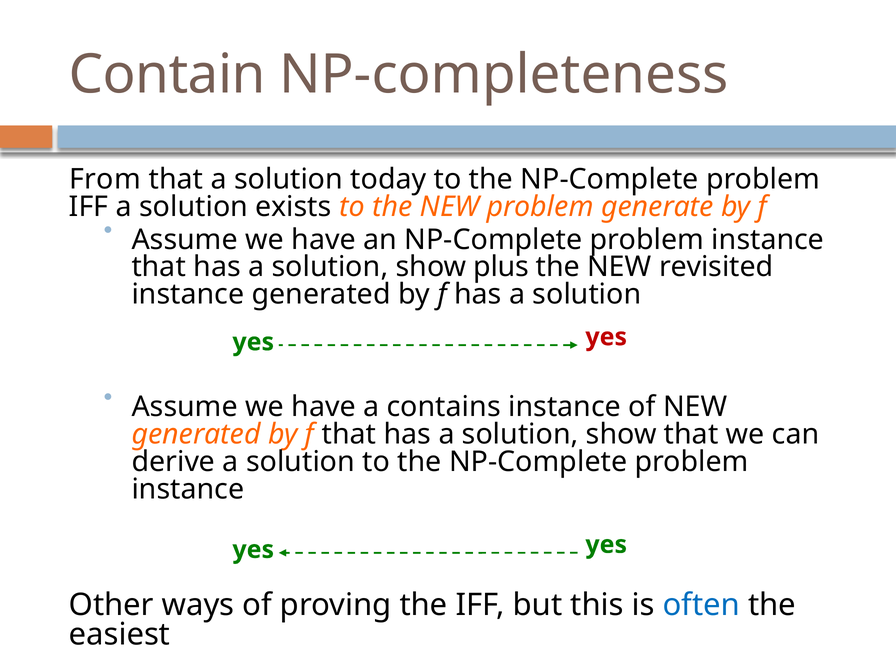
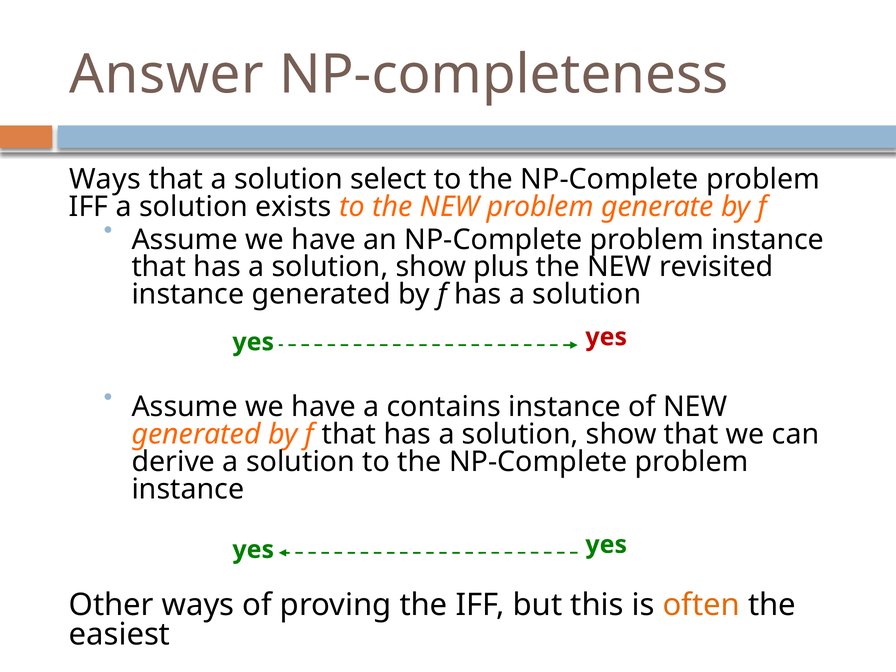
Contain: Contain -> Answer (167, 75)
From: From -> Ways (105, 179)
today: today -> select (389, 179)
often colour: blue -> orange (701, 605)
